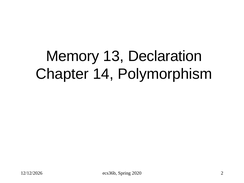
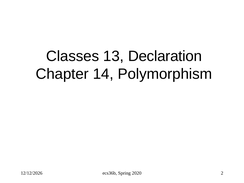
Memory: Memory -> Classes (73, 56)
